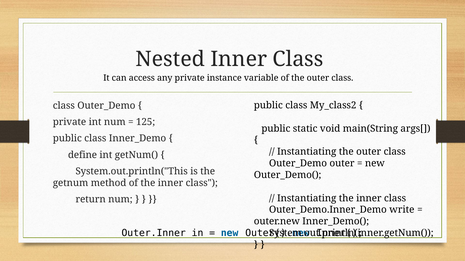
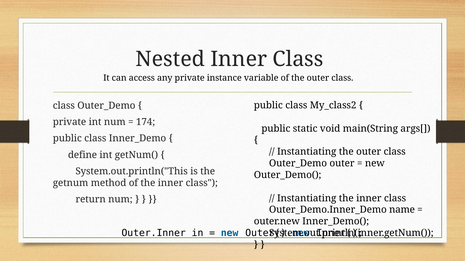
125: 125 -> 174 (146, 122)
write: write -> name (402, 210)
